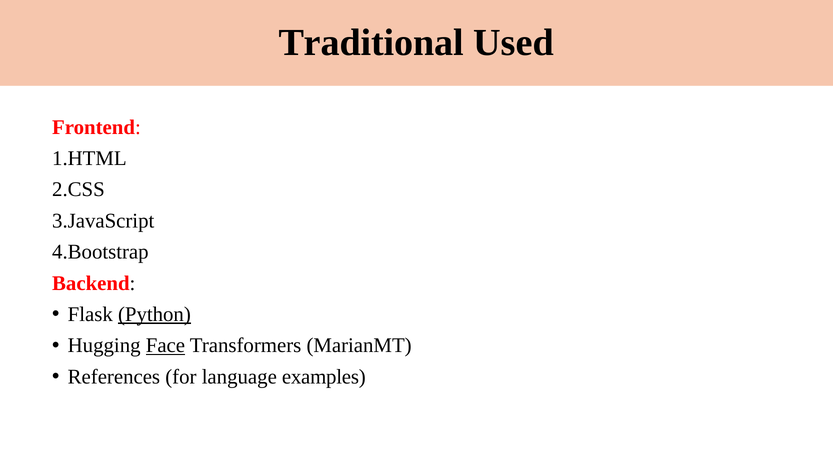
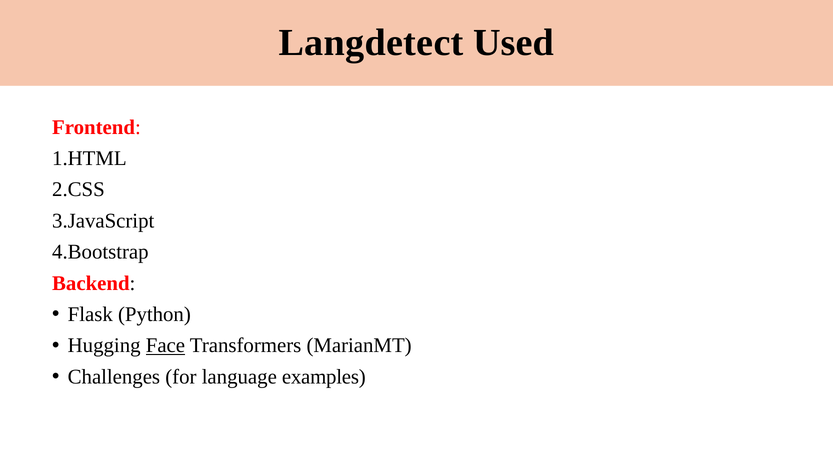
Traditional: Traditional -> Langdetect (371, 43)
Python underline: present -> none (154, 314)
References: References -> Challenges (114, 376)
